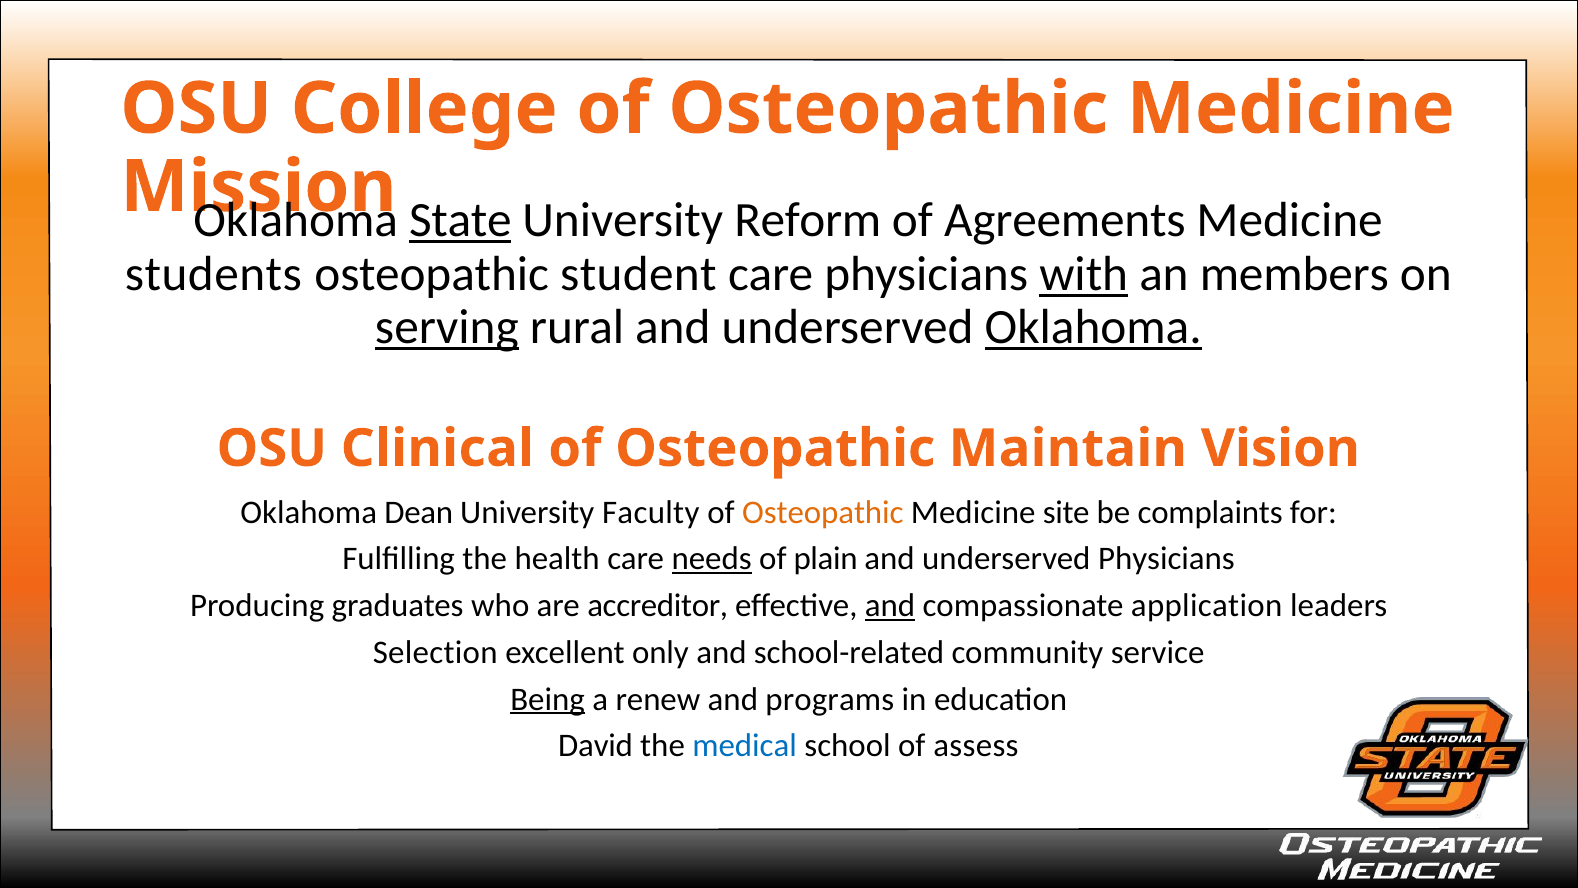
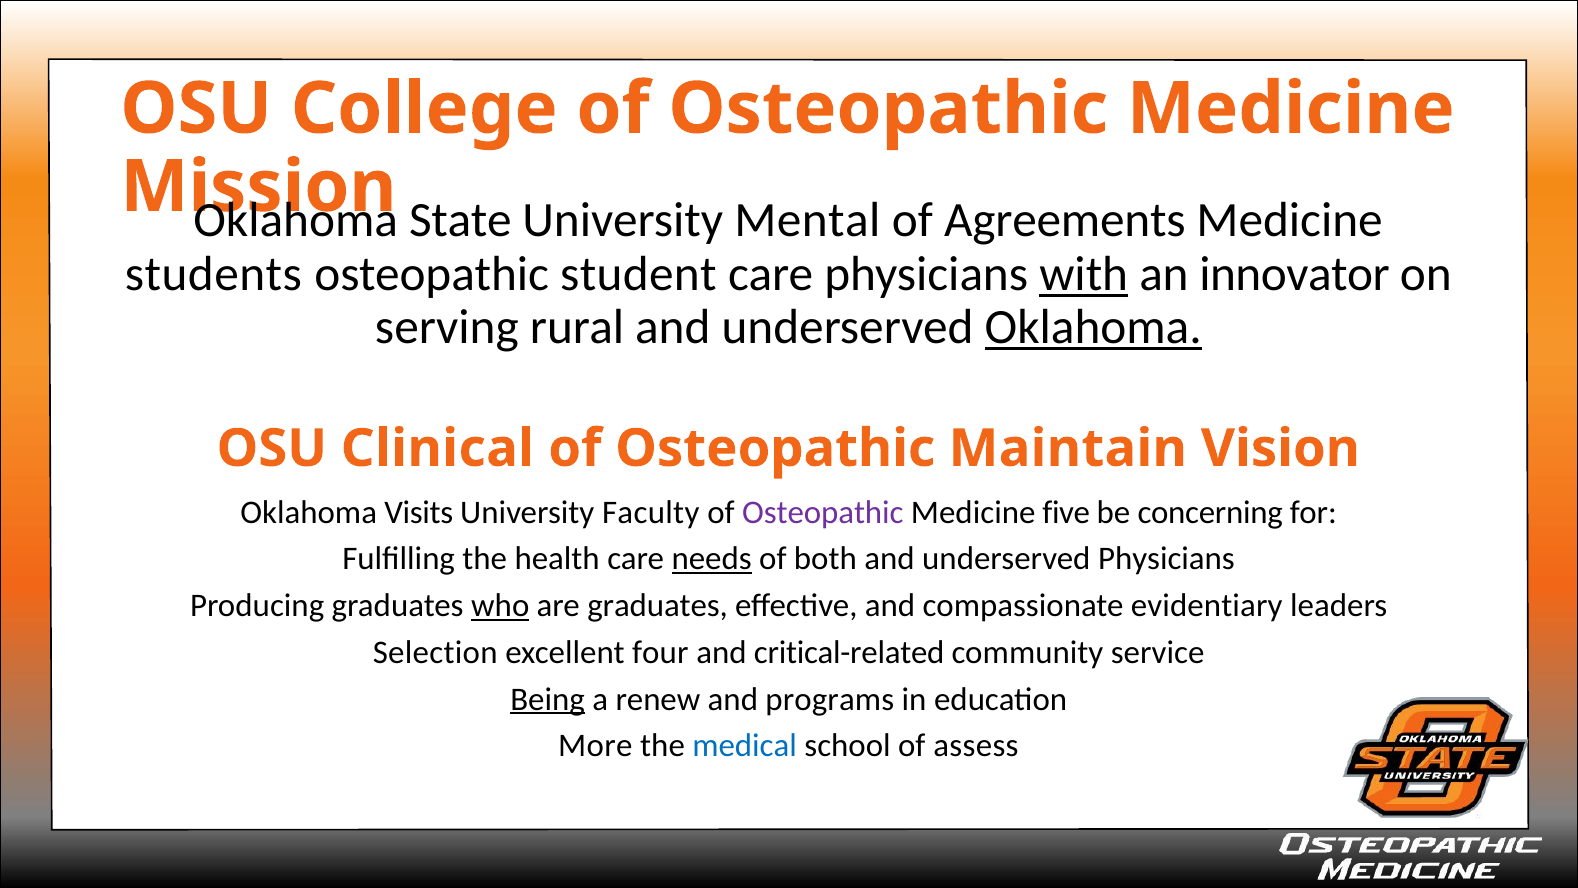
State underline: present -> none (460, 221)
Reform: Reform -> Mental (807, 221)
members: members -> innovator (1295, 274)
serving underline: present -> none (447, 327)
Dean: Dean -> Visits (419, 512)
Osteopathic colour: orange -> purple (823, 512)
site: site -> five (1066, 512)
complaints: complaints -> concerning (1210, 512)
plain: plain -> both (825, 559)
who underline: none -> present (500, 605)
are accreditor: accreditor -> graduates (658, 605)
and underline: present -> none (890, 605)
application: application -> evidentiary (1207, 605)
only: only -> four (660, 652)
school-related: school-related -> critical-related (849, 652)
David: David -> More (595, 746)
